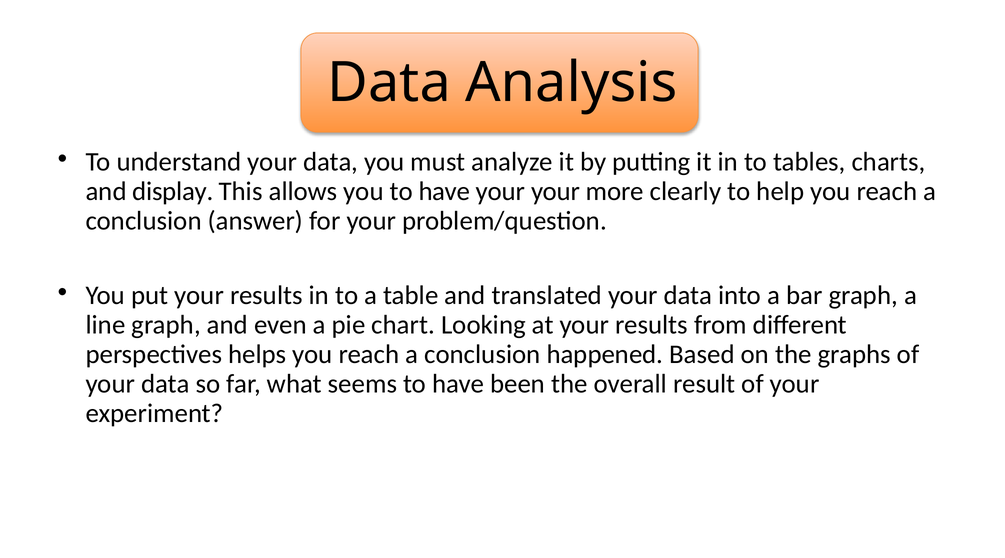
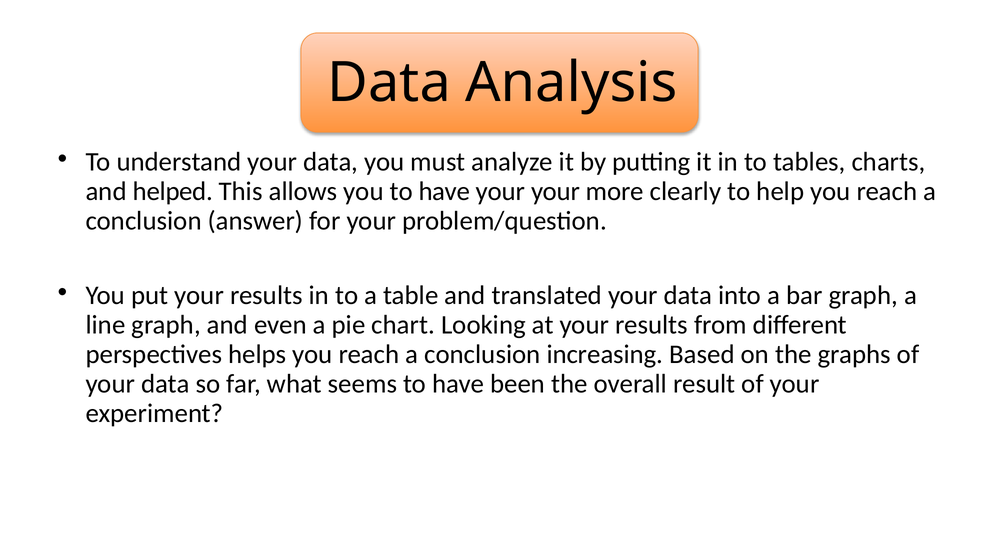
display: display -> helped (173, 191)
happened: happened -> increasing (605, 355)
